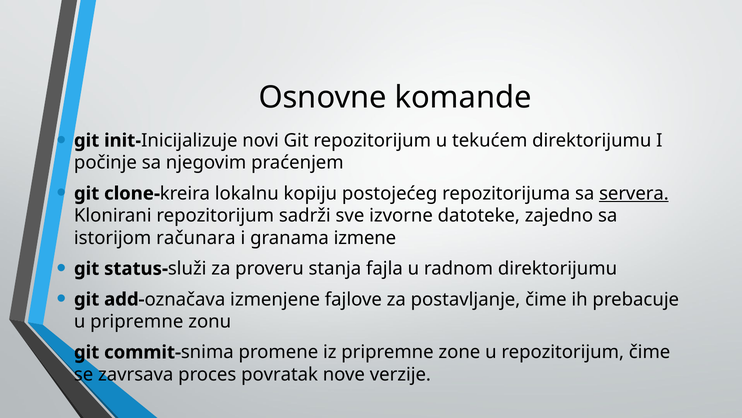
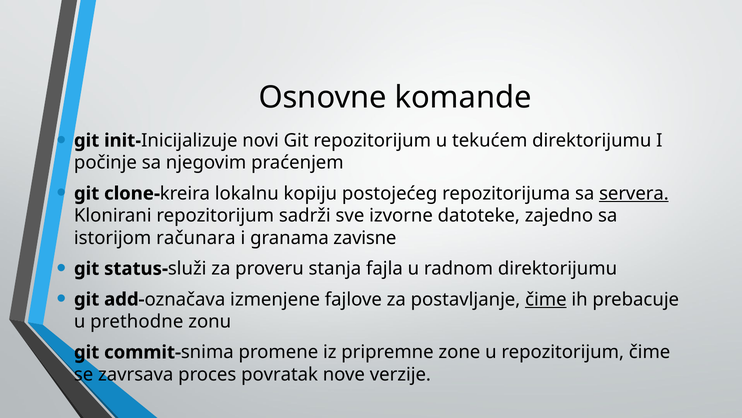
izmene: izmene -> zavisne (365, 238)
čime underline: none -> present (546, 299)
u pripremne: pripremne -> prethodne (137, 321)
